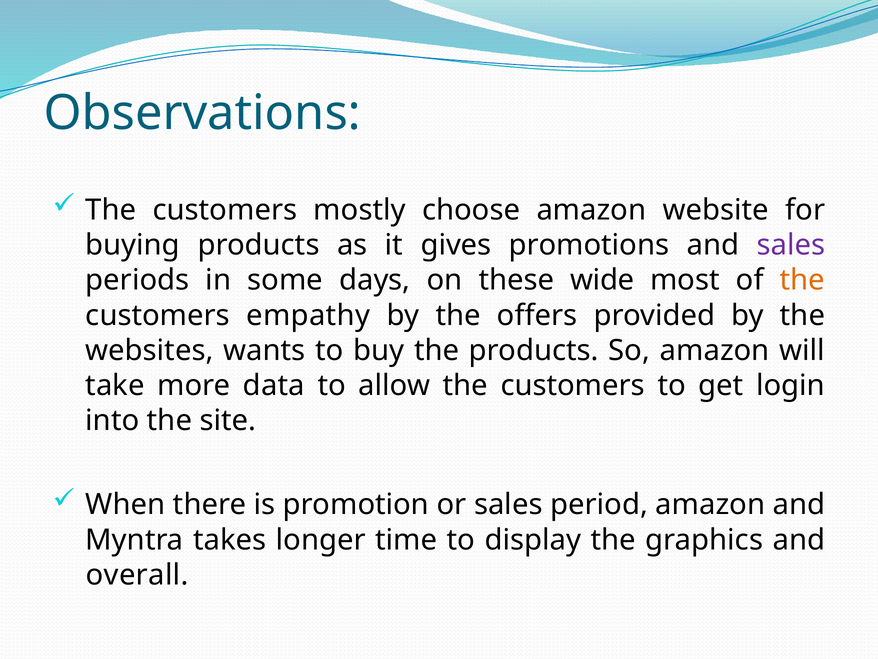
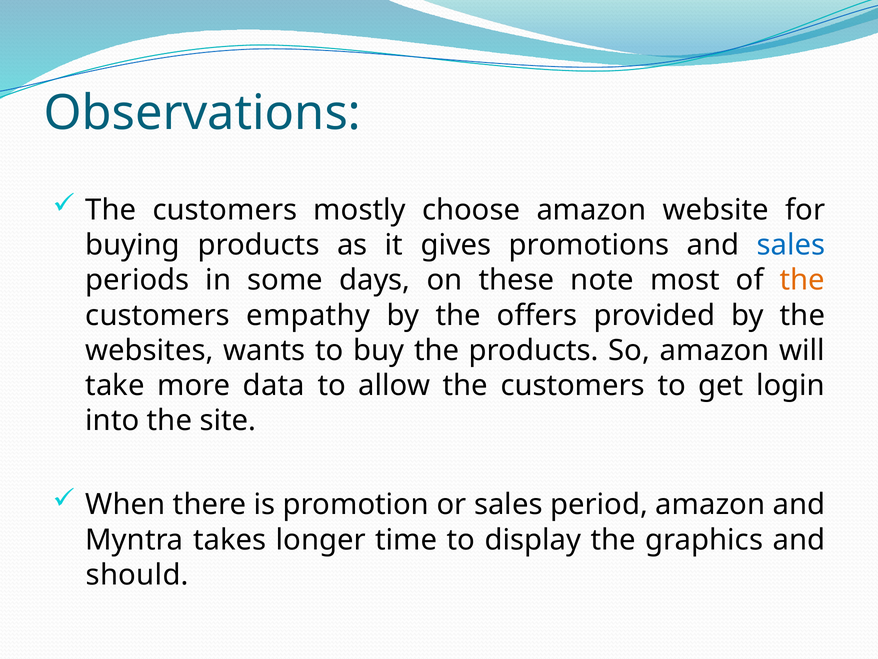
sales colour: purple -> blue (791, 245)
wide: wide -> note (602, 280)
overall: overall -> should (137, 575)
